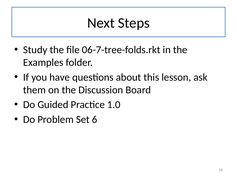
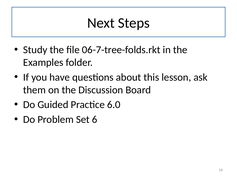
1.0: 1.0 -> 6.0 (114, 105)
